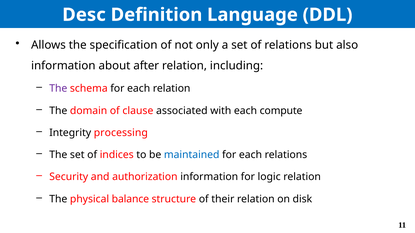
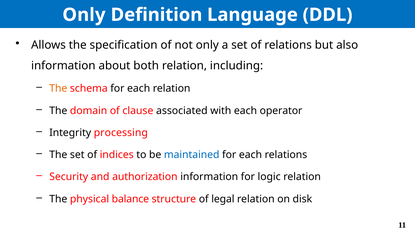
Desc: Desc -> Only (84, 15)
after: after -> both (146, 66)
The colour: purple -> orange (58, 89)
compute: compute -> operator (281, 111)
their: their -> legal (223, 199)
